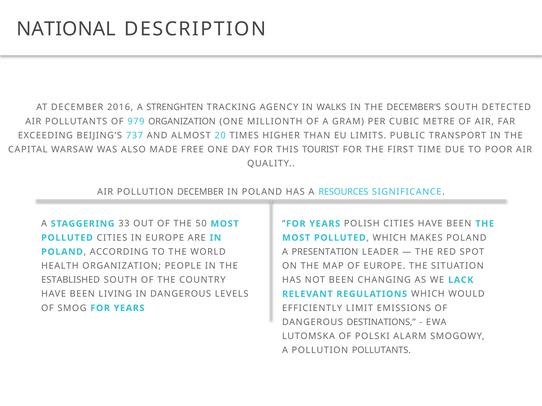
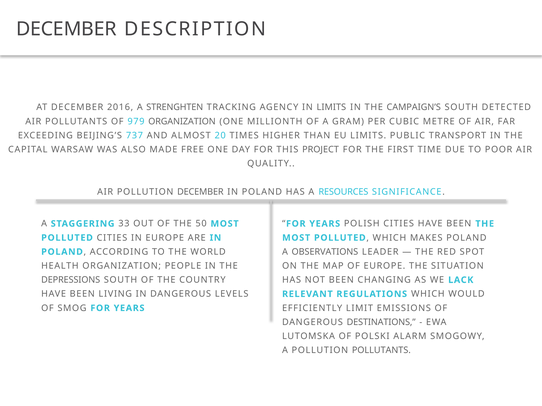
NATIONAL: NATIONAL -> DECEMBER (66, 29)
IN WALKS: WALKS -> LIMITS (331, 107)
DECEMBER’S: DECEMBER’S -> CAMPAIGN’S (414, 107)
TOURIST: TOURIST -> PROJECT (321, 150)
PRESENTATION: PRESENTATION -> OBSERVATIONS (325, 252)
ESTABLISHED: ESTABLISHED -> DEPRESSIONS (71, 280)
